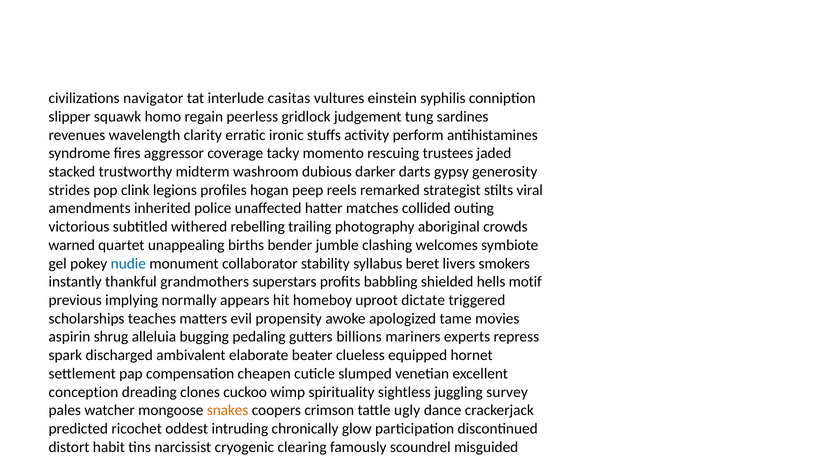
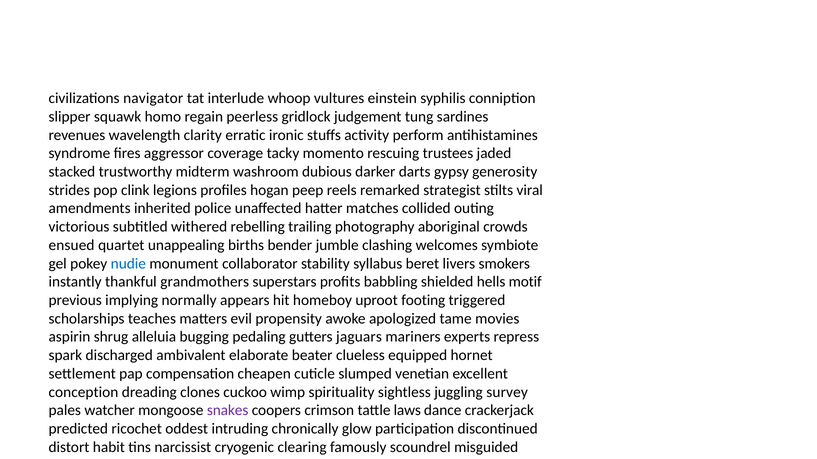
casitas: casitas -> whoop (289, 98)
warned: warned -> ensued (72, 245)
dictate: dictate -> footing (423, 301)
billions: billions -> jaguars (359, 337)
snakes colour: orange -> purple (228, 411)
ugly: ugly -> laws (407, 411)
